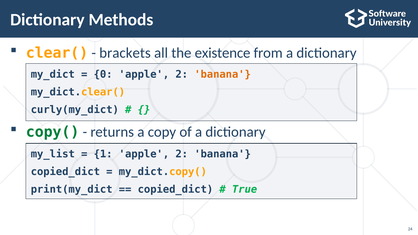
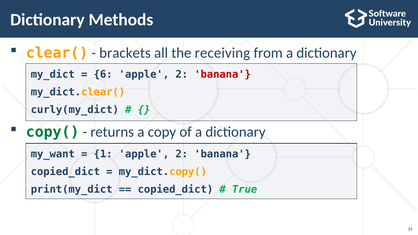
existence: existence -> receiving (222, 53)
0: 0 -> 6 (103, 74)
banana colour: orange -> red (223, 74)
my_list: my_list -> my_want (53, 154)
